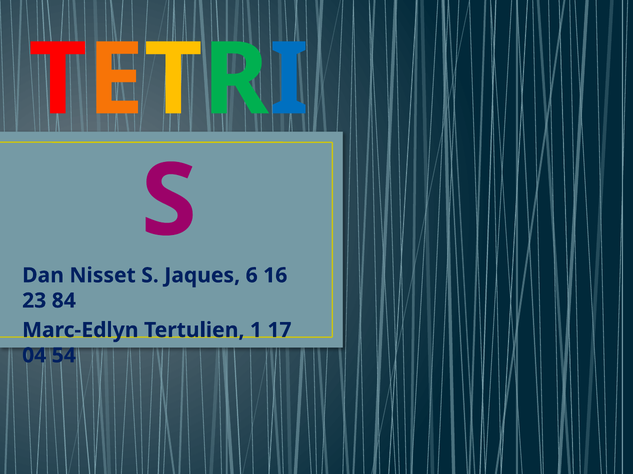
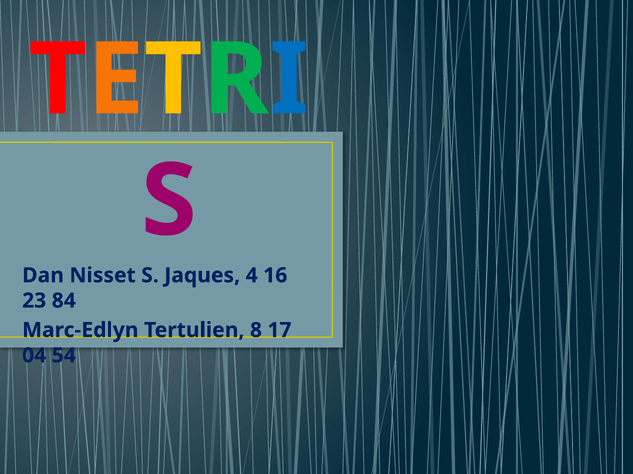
6: 6 -> 4 (252, 276)
1: 1 -> 8 (256, 331)
